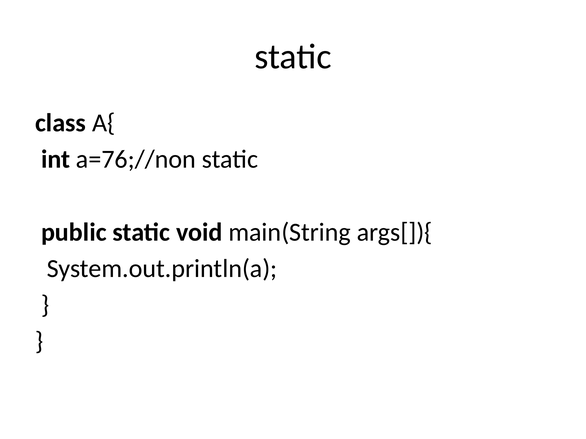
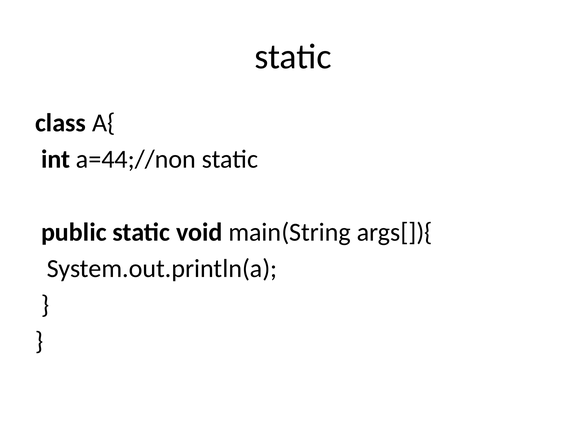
a=76;//non: a=76;//non -> a=44;//non (136, 159)
